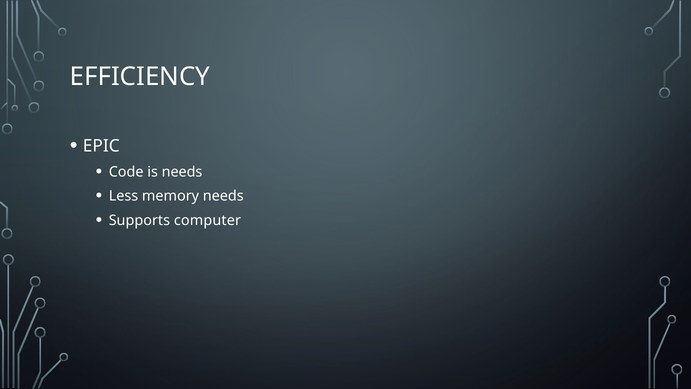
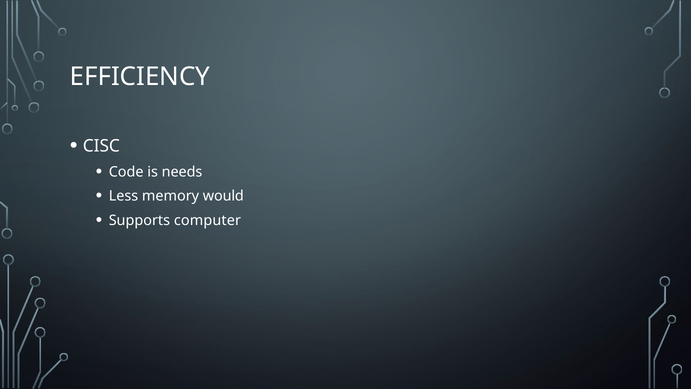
EPIC: EPIC -> CISC (101, 146)
memory needs: needs -> would (223, 196)
